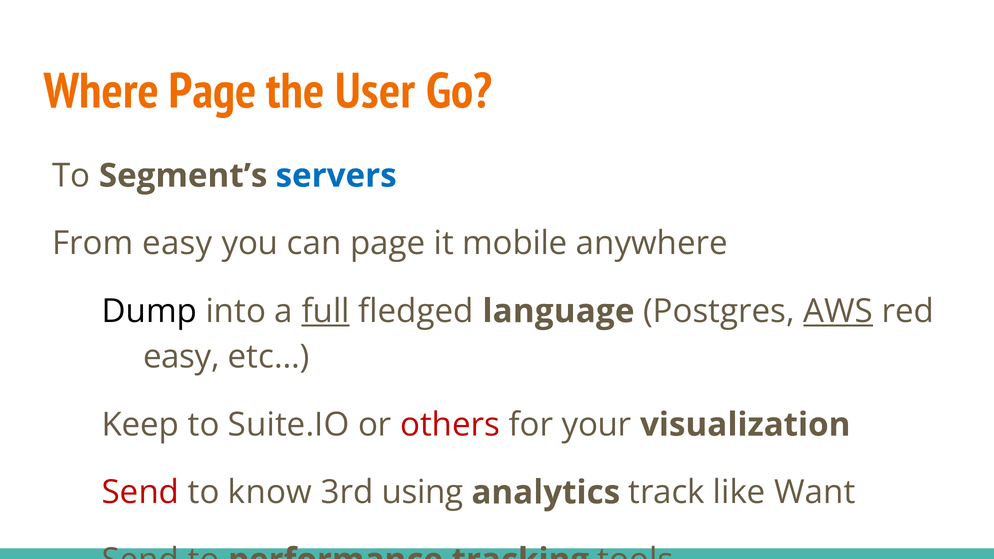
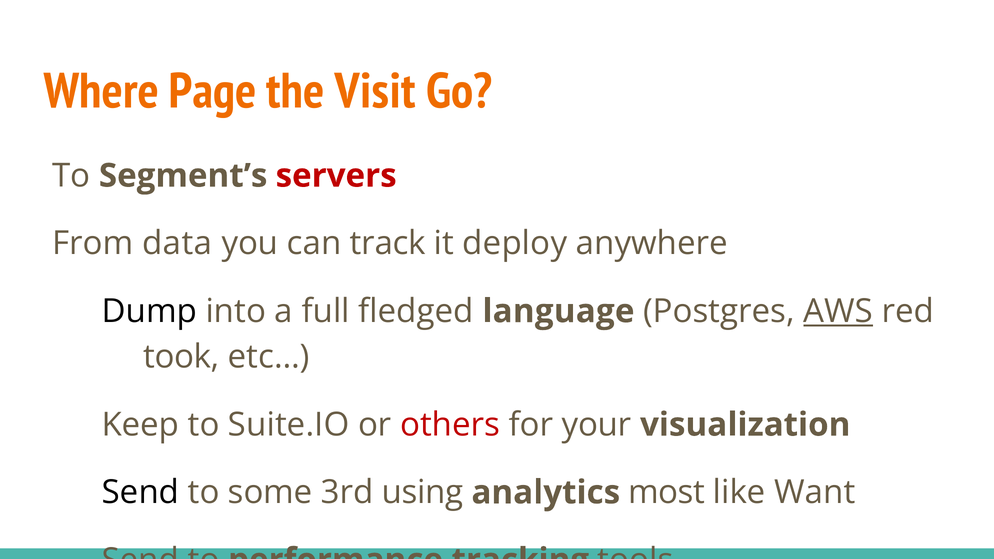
User: User -> Visit (375, 92)
servers colour: blue -> red (336, 176)
From easy: easy -> data (177, 244)
can page: page -> track (388, 244)
mobile: mobile -> deploy (515, 244)
full underline: present -> none (326, 311)
easy: easy -> took (181, 357)
Send colour: red -> black (140, 493)
know: know -> some (270, 493)
track: track -> most (667, 493)
